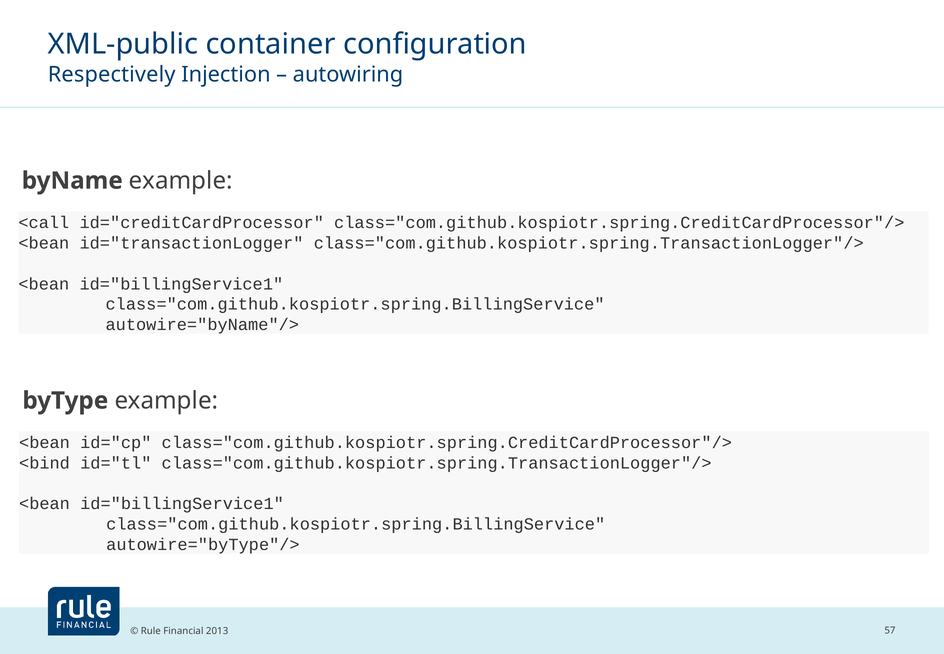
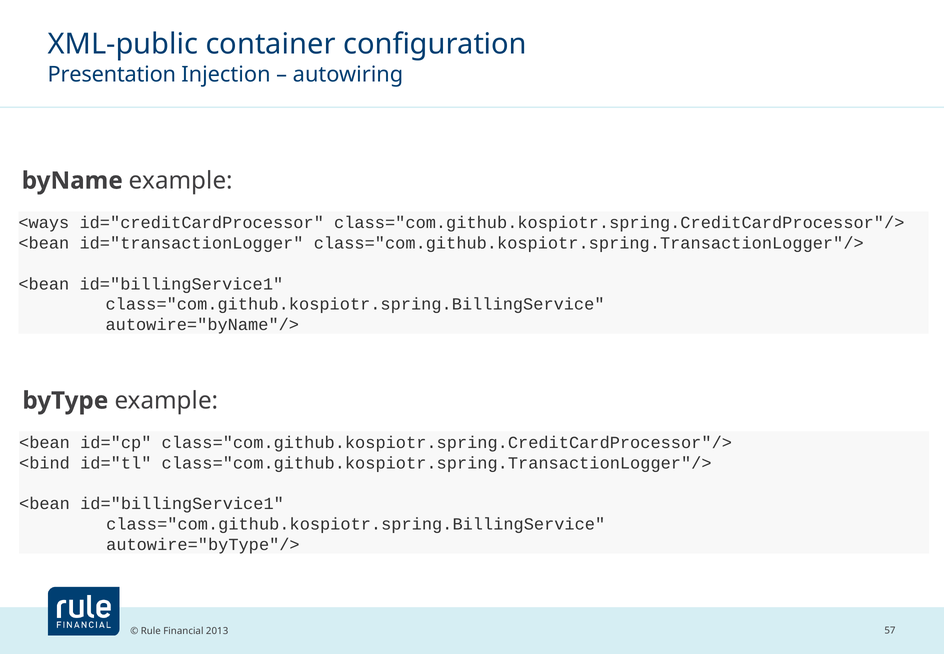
Respectively: Respectively -> Presentation (112, 74)
<call: <call -> <ways (44, 223)
